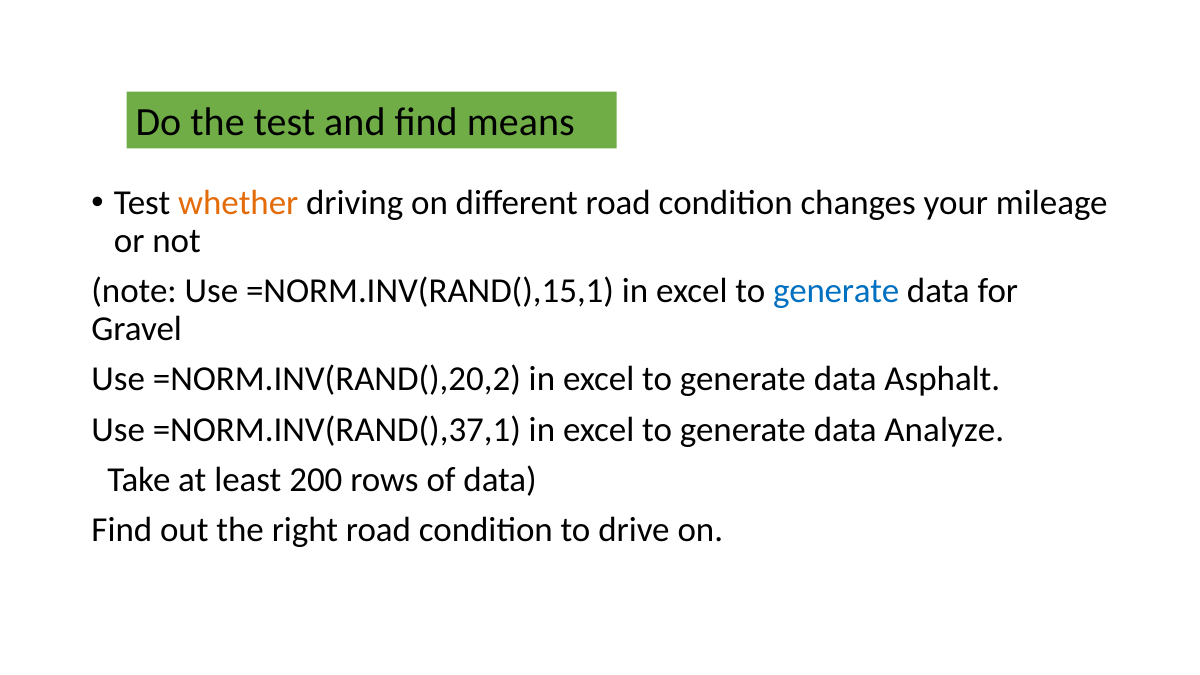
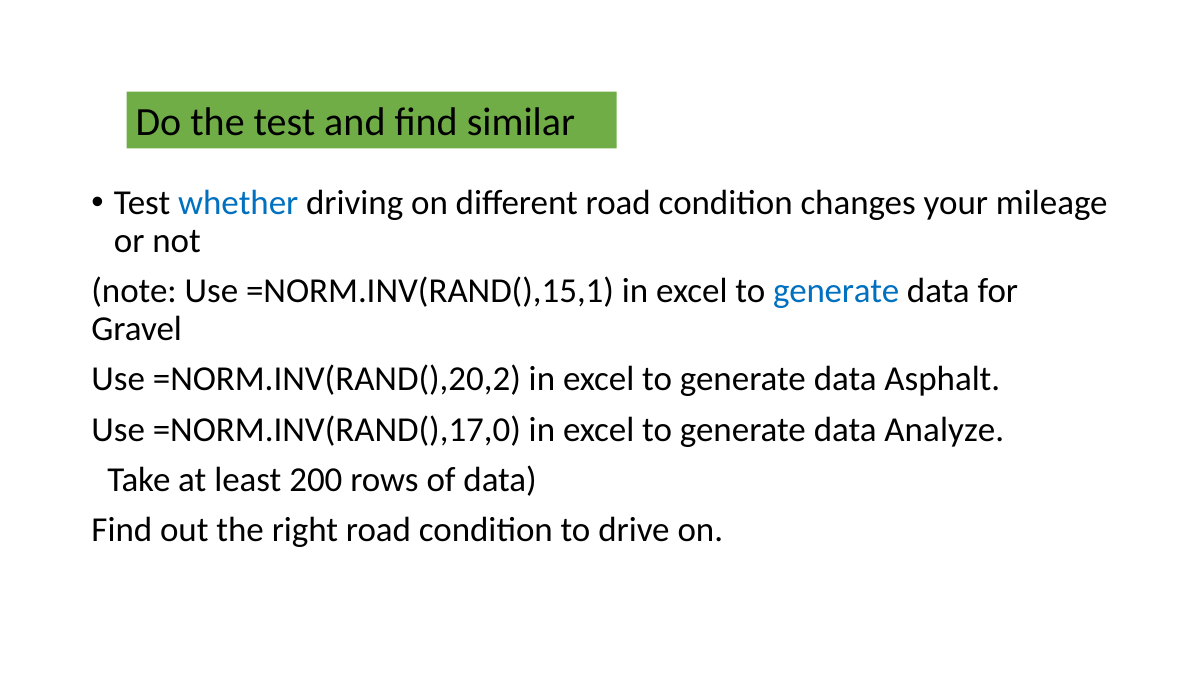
means: means -> similar (521, 123)
whether colour: orange -> blue (238, 203)
=NORM.INV(RAND(),37,1: =NORM.INV(RAND(),37,1 -> =NORM.INV(RAND(),17,0 (337, 429)
